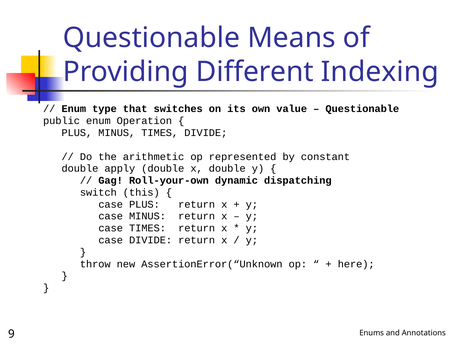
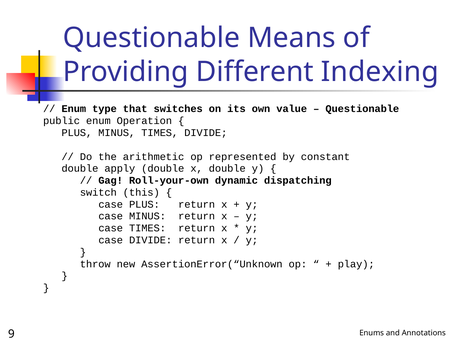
here: here -> play (356, 264)
